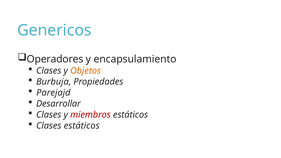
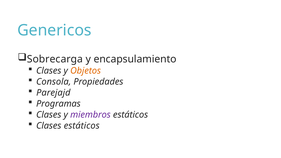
Operadores: Operadores -> Sobrecarga (55, 59)
Burbuja: Burbuja -> Consola (54, 82)
Desarrollar: Desarrollar -> Programas (58, 104)
miembros colour: red -> purple (90, 115)
